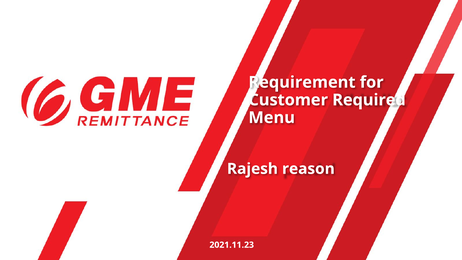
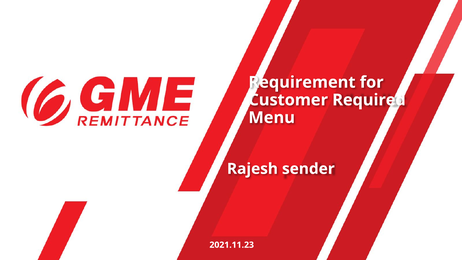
reason: reason -> sender (308, 169)
